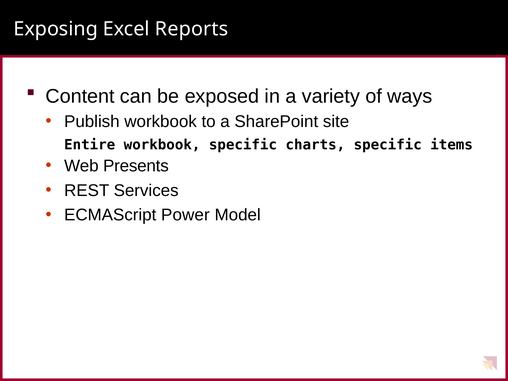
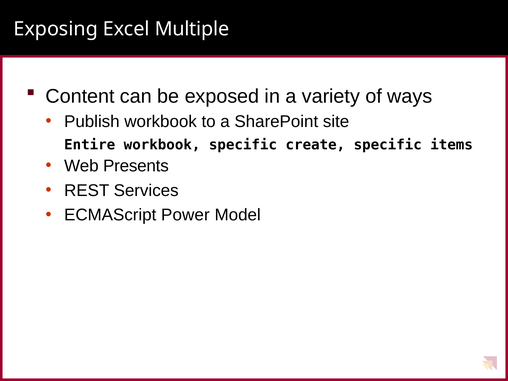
Reports: Reports -> Multiple (192, 29)
charts: charts -> create (315, 145)
